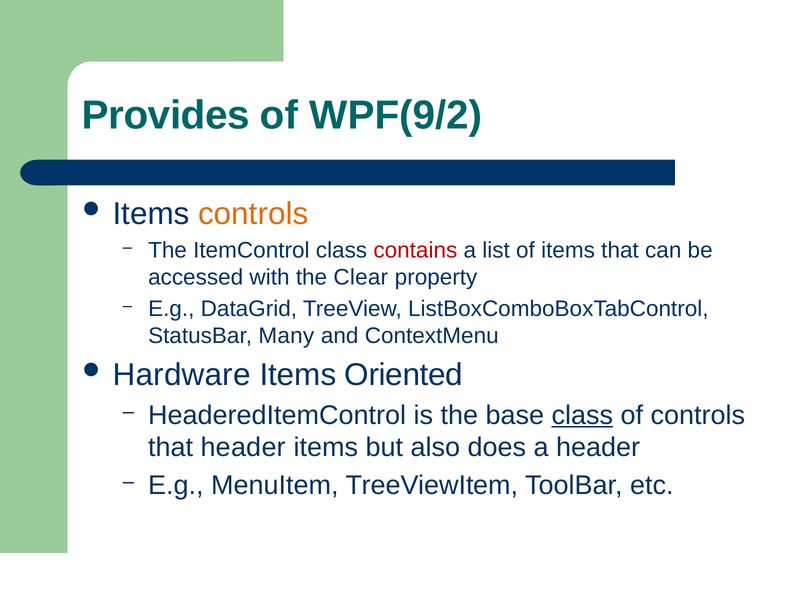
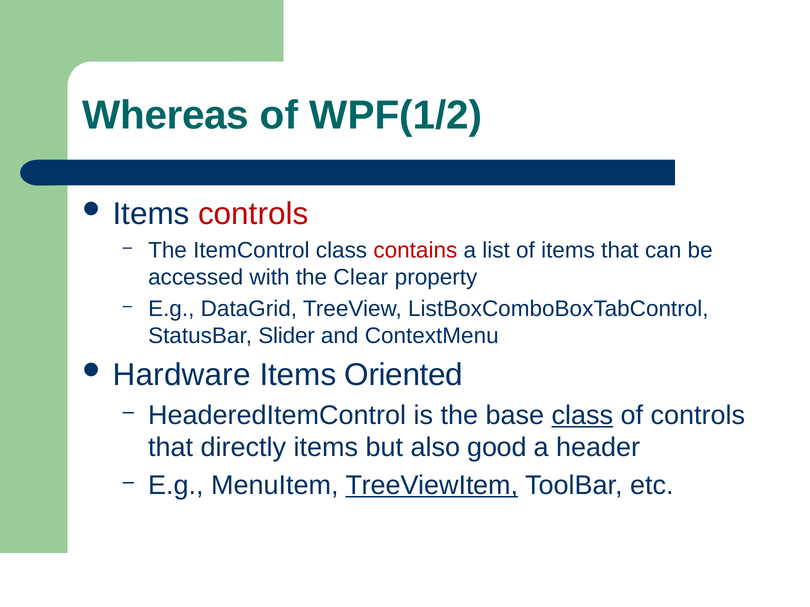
Provides: Provides -> Whereas (166, 116)
WPF(9/2: WPF(9/2 -> WPF(1/2 (396, 116)
controls colour: orange -> red (253, 214)
Many: Many -> Slider (287, 336)
that header: header -> directly (243, 448)
does: does -> good (497, 448)
TreeViewItem underline: none -> present (432, 486)
